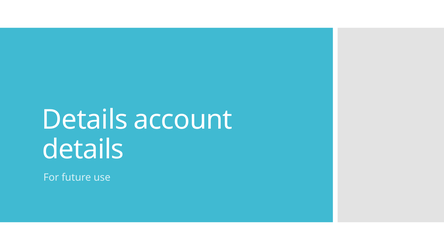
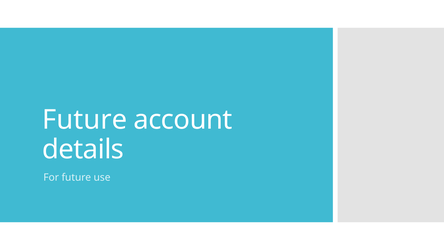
Details: Details -> Future (85, 120)
